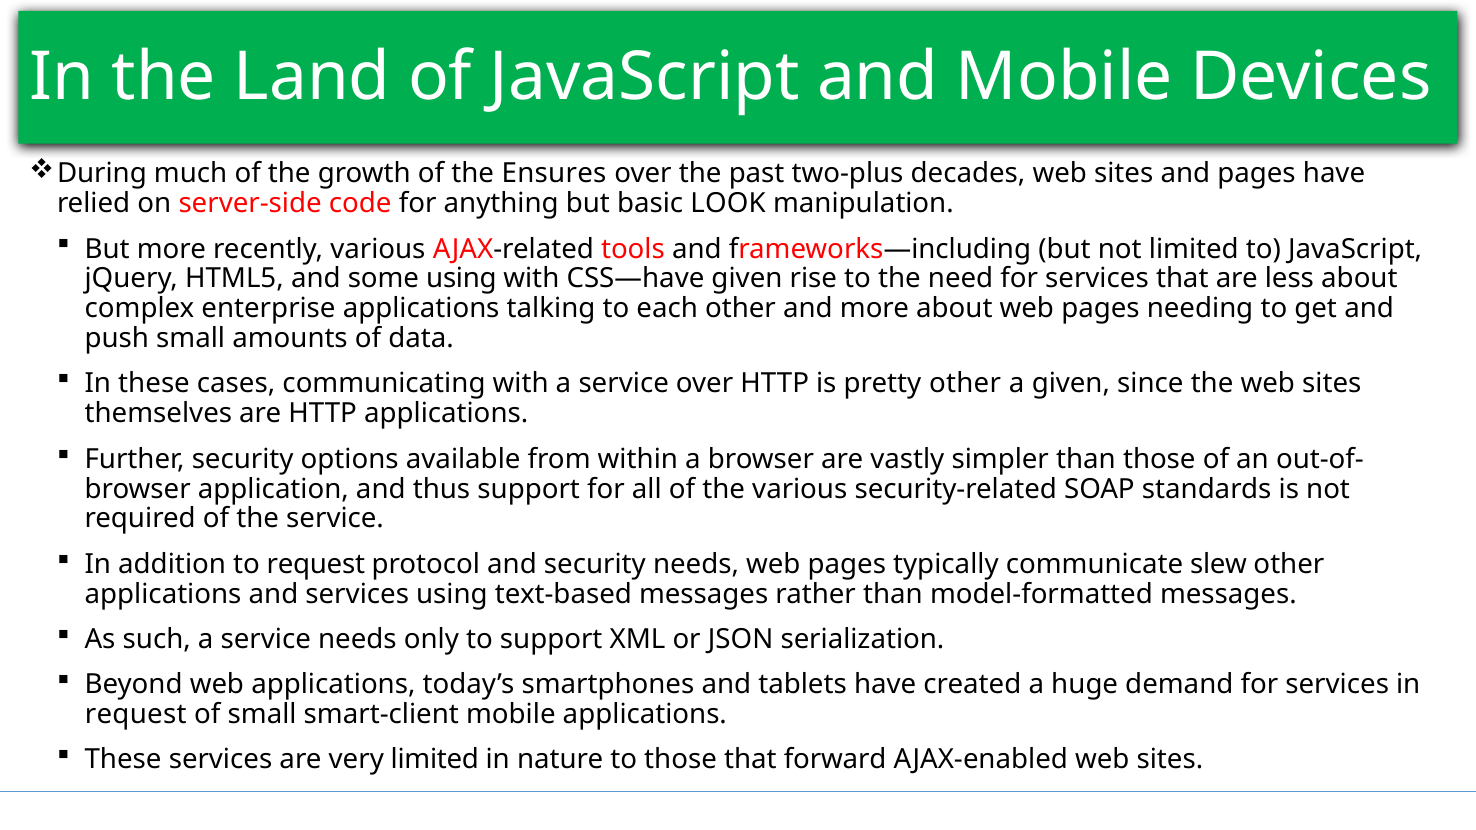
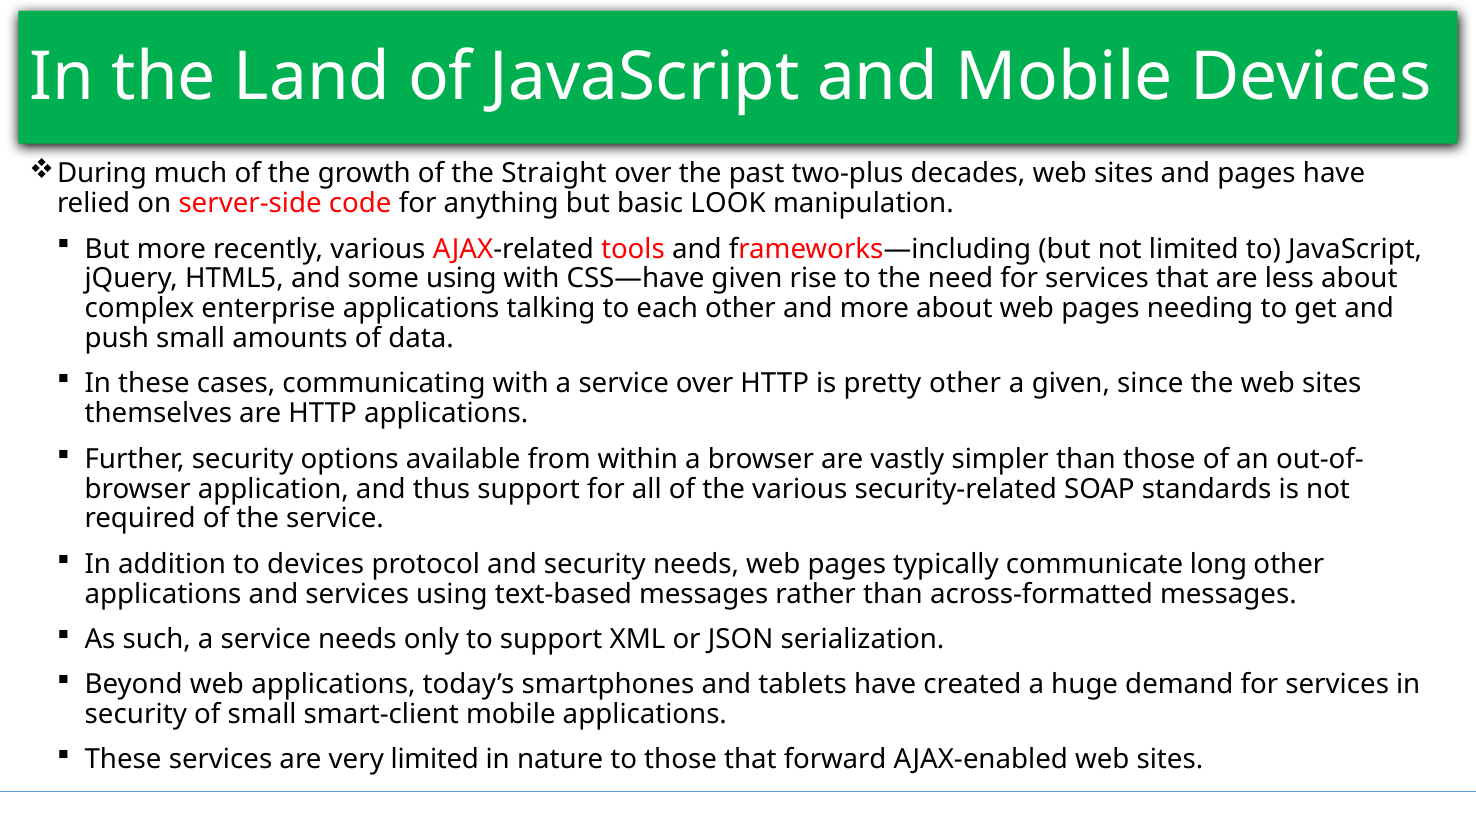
Ensures: Ensures -> Straight (554, 174)
to request: request -> devices (316, 564)
slew: slew -> long (1218, 564)
model-formatted: model-formatted -> across-formatted (1041, 594)
request: request -> security (136, 715)
